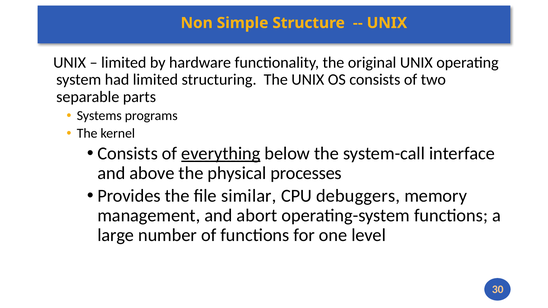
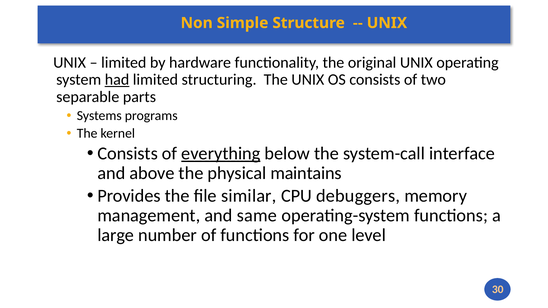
had underline: none -> present (117, 80)
processes: processes -> maintains (306, 173)
abort: abort -> same (257, 216)
